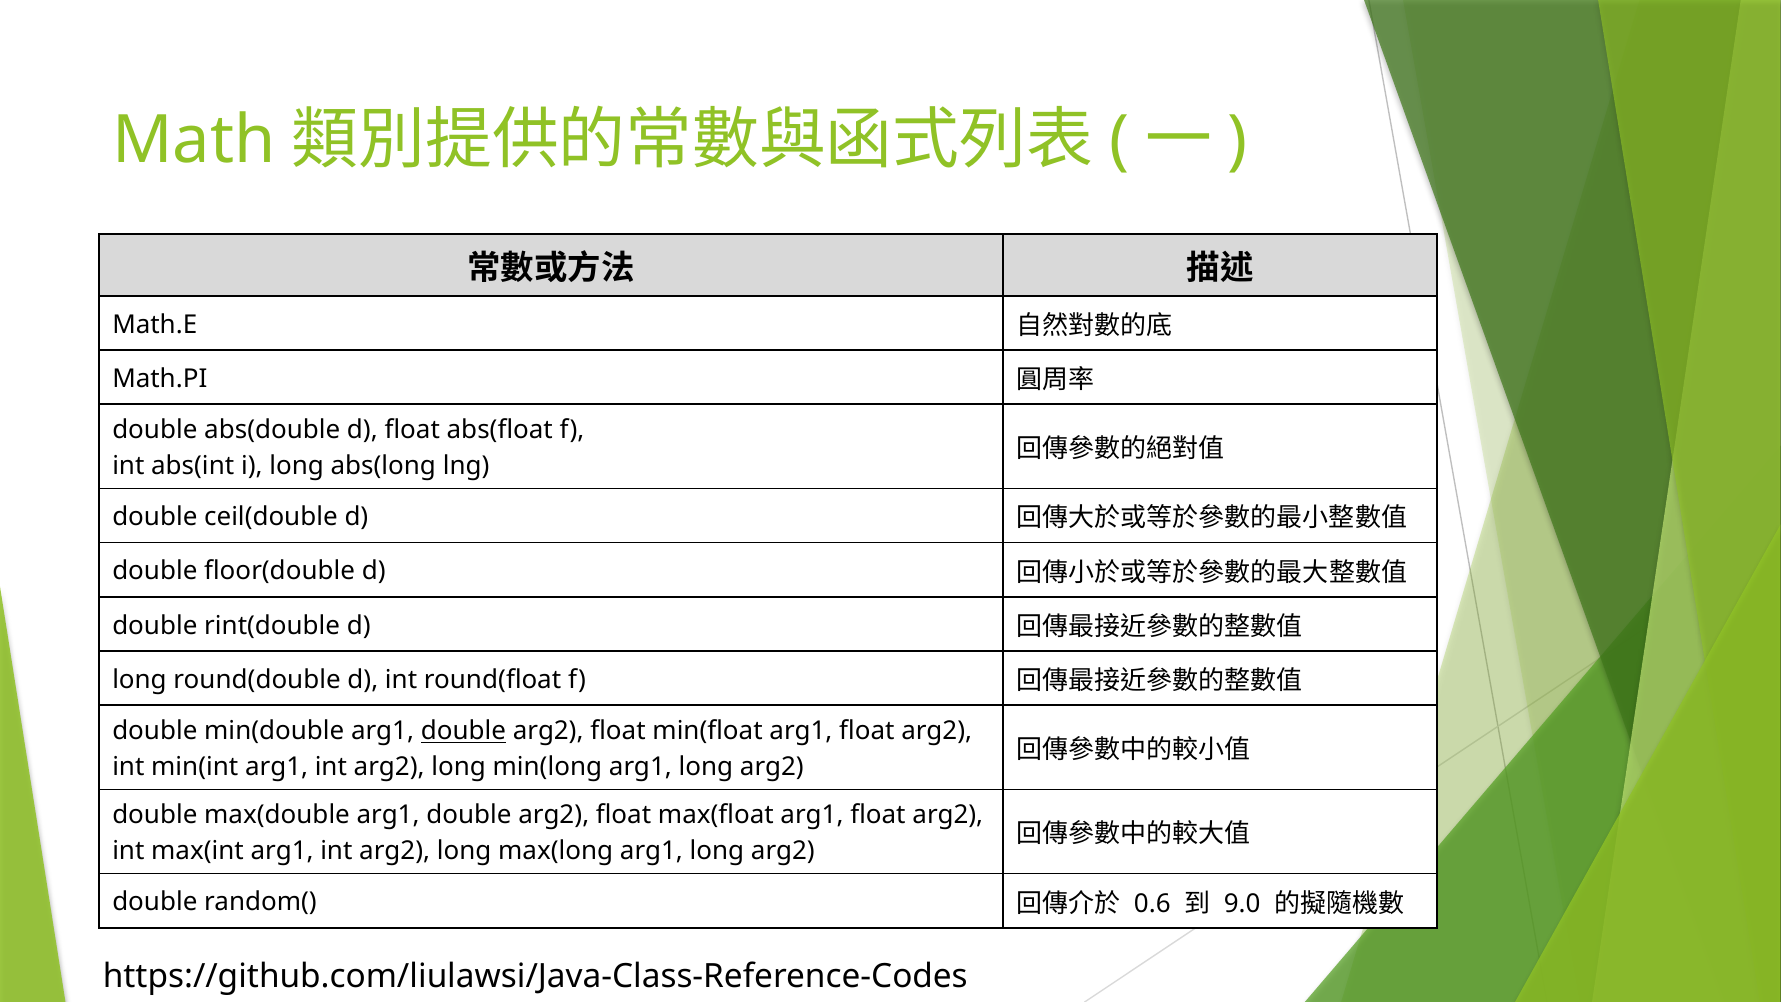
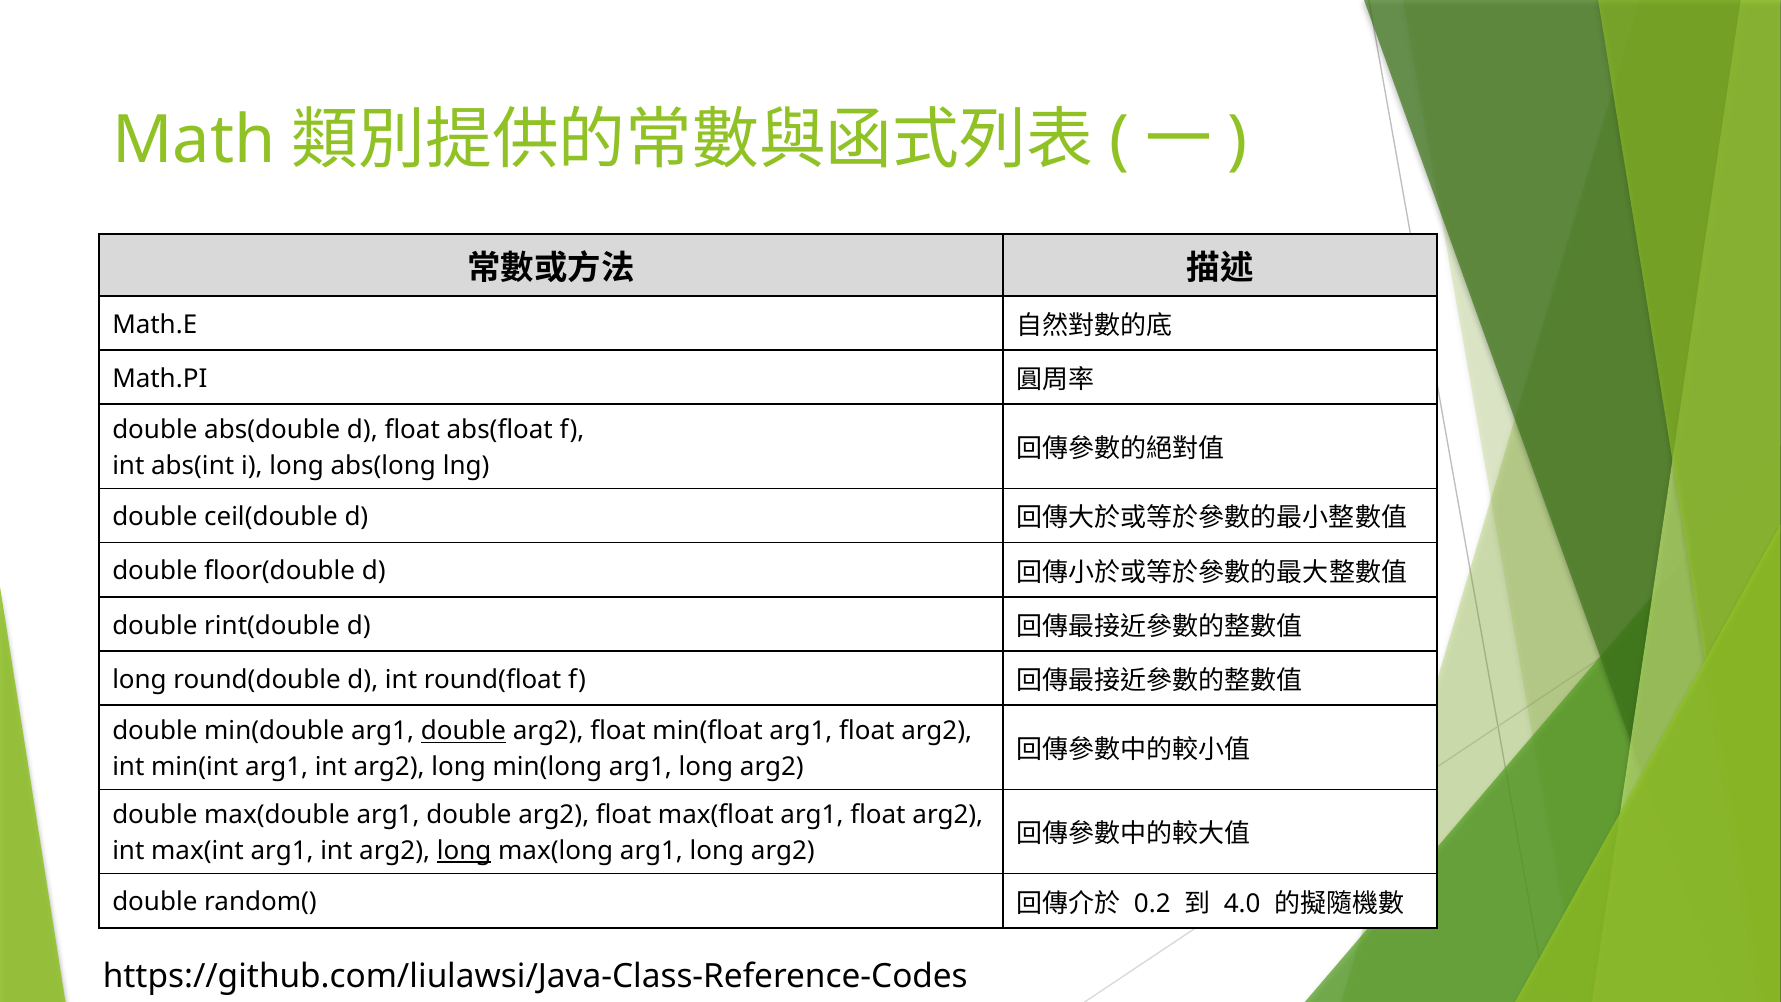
long underline: none -> present (464, 851)
0.6: 0.6 -> 0.2 (1152, 903)
9.0: 9.0 -> 4.0 (1242, 903)
